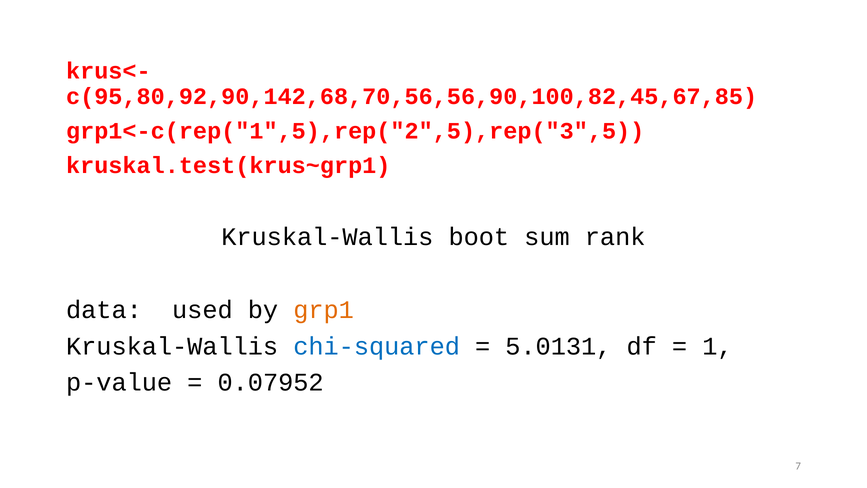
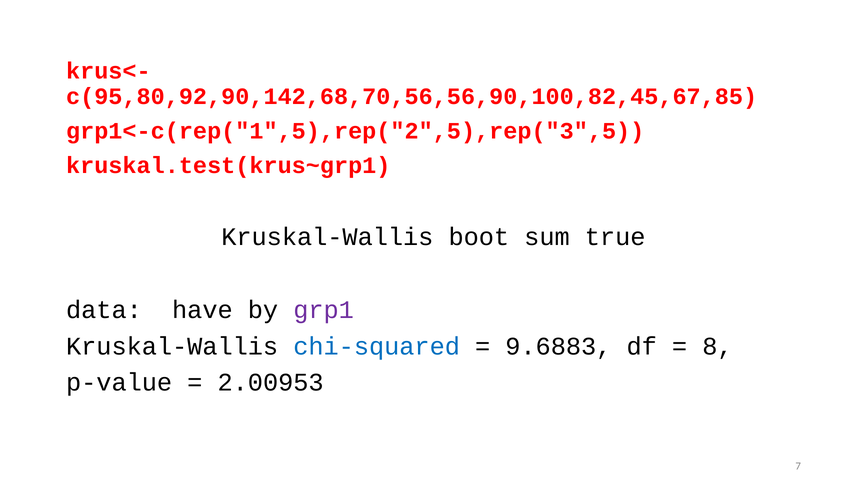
rank: rank -> true (615, 237)
used: used -> have (202, 310)
grp1 colour: orange -> purple (324, 310)
5.0131: 5.0131 -> 9.6883 (558, 346)
1: 1 -> 8 (717, 346)
0.07952: 0.07952 -> 2.00953 (271, 382)
